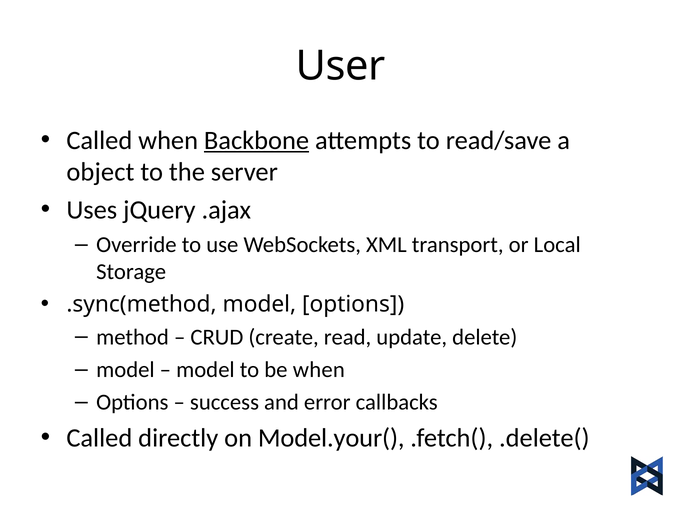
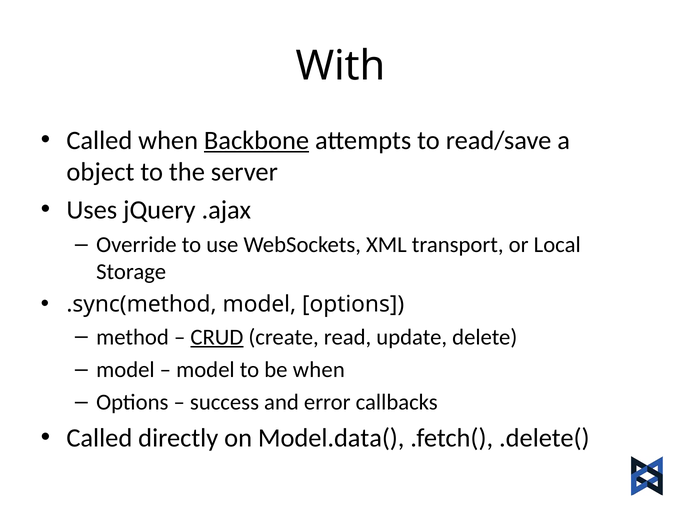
User: User -> With (341, 66)
CRUD underline: none -> present (217, 337)
Model.your(: Model.your( -> Model.data( (331, 438)
